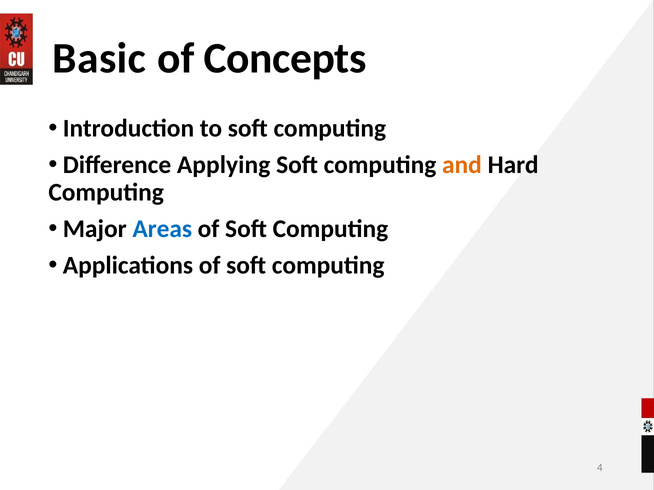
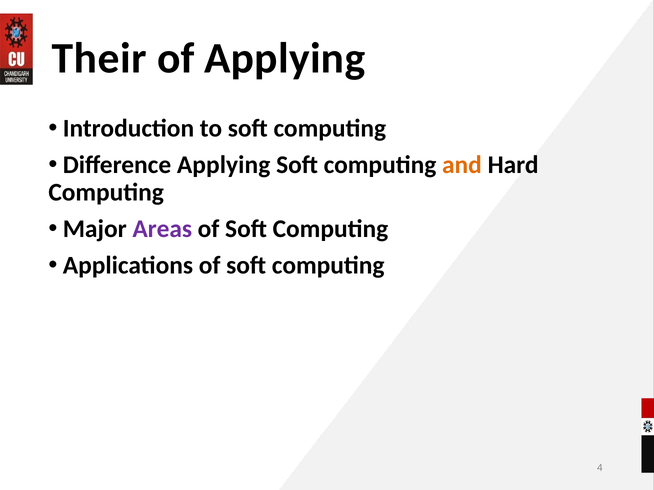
Basic: Basic -> Their (99, 59)
of Concepts: Concepts -> Applying (285, 59)
Areas colour: blue -> purple (162, 229)
